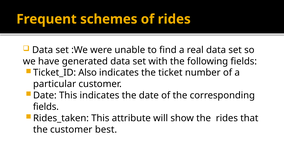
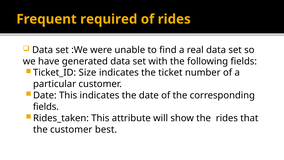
schemes: schemes -> required (109, 19)
Also: Also -> Size (87, 73)
